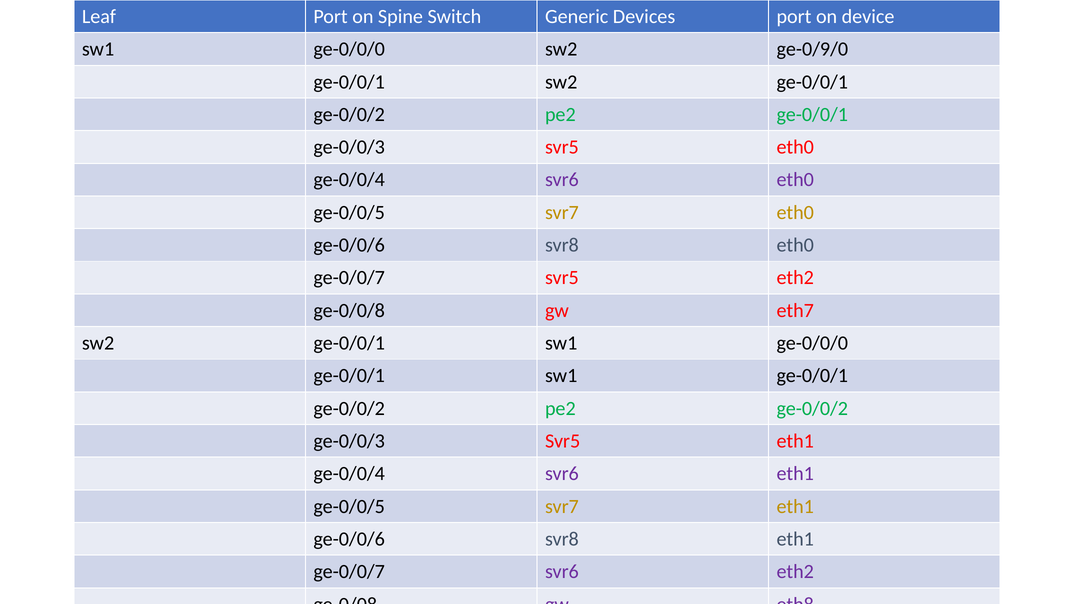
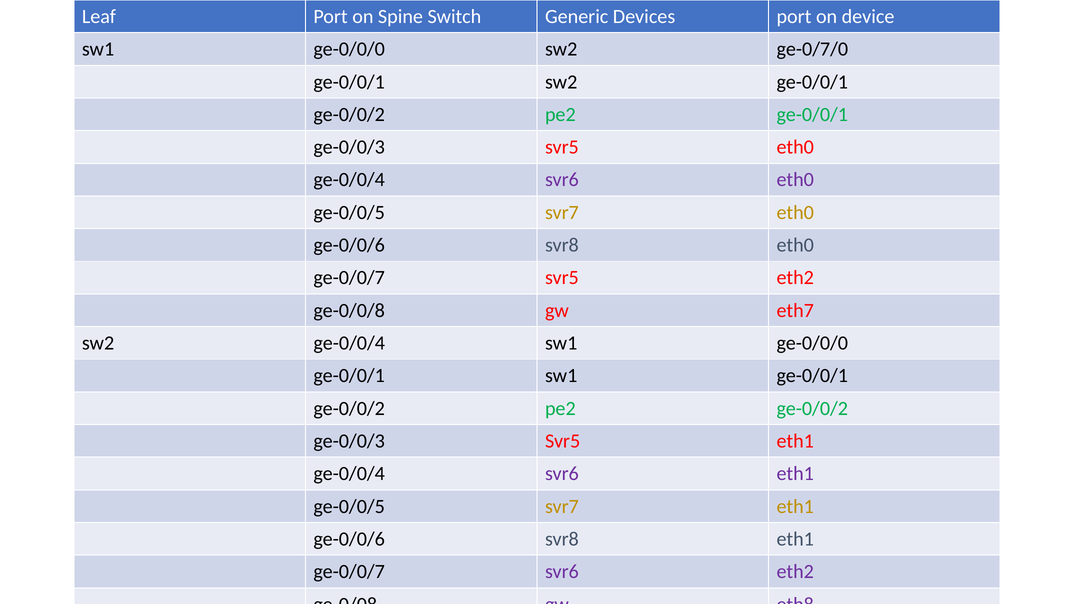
ge-0/9/0: ge-0/9/0 -> ge-0/7/0 (812, 49)
ge-0/0/1: ge-0/0/1 -> ge-0/0/4 (349, 343)
